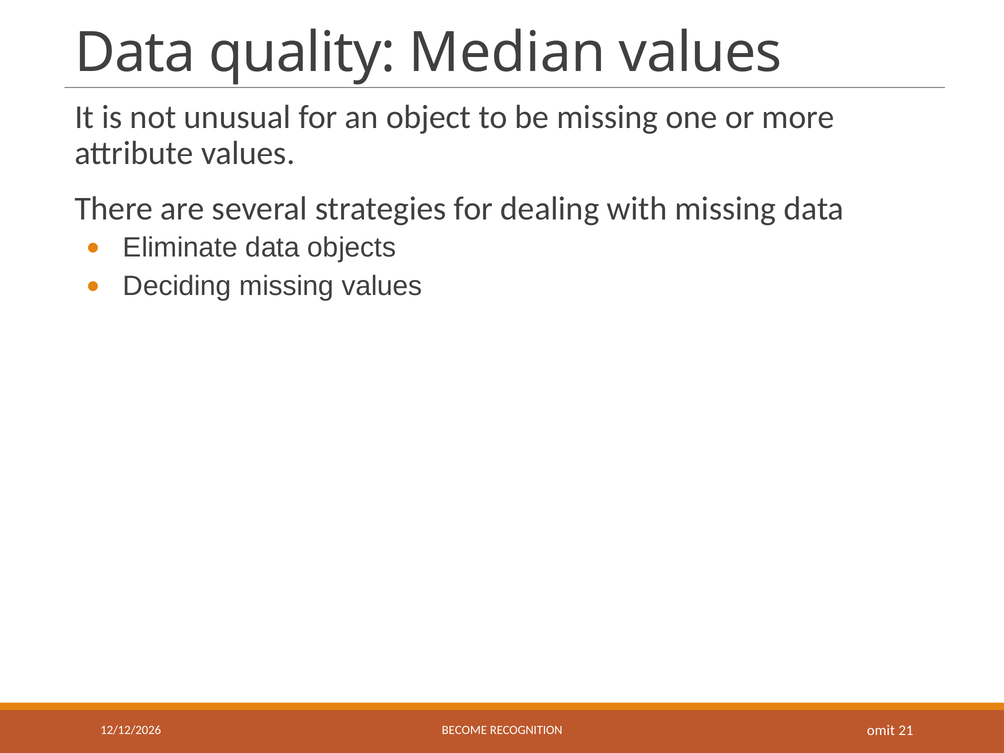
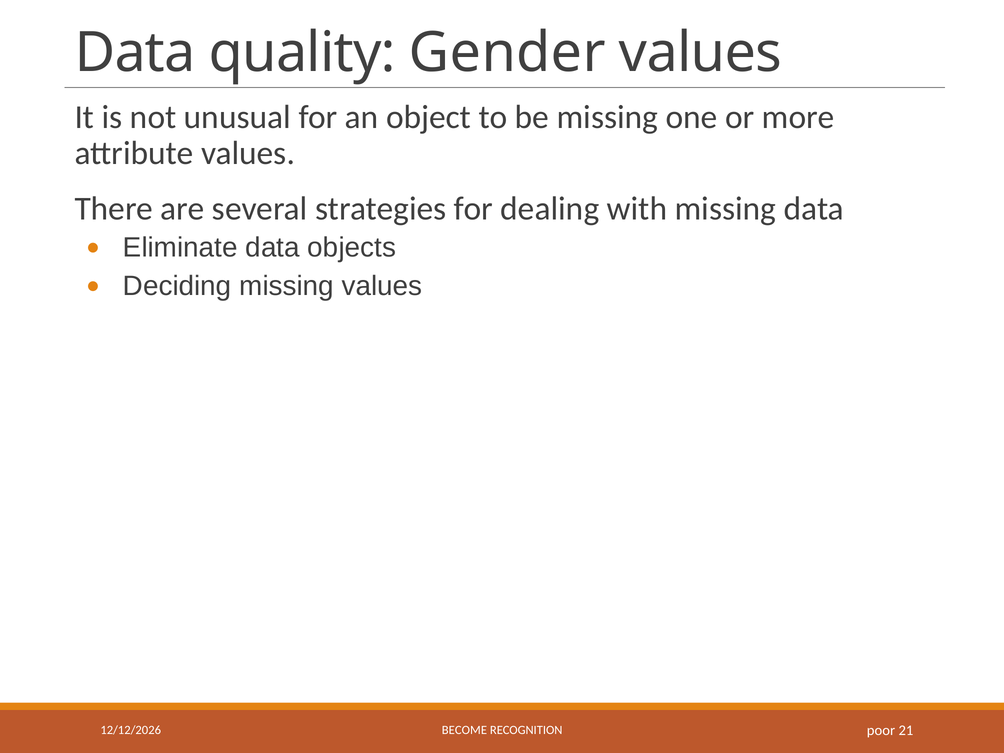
Median: Median -> Gender (507, 53)
omit: omit -> poor (881, 730)
